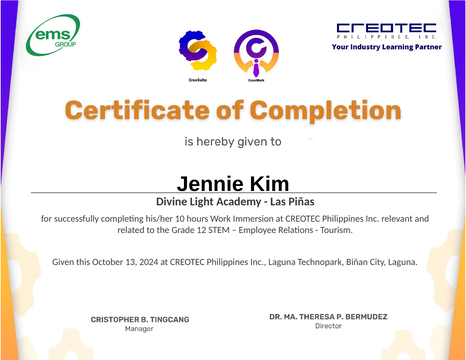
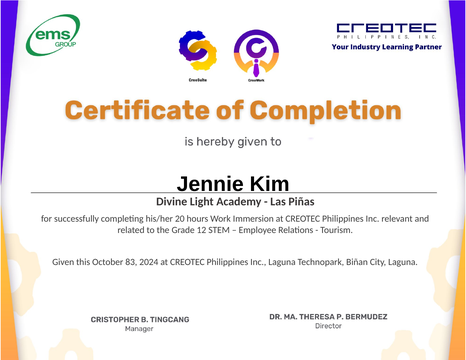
10: 10 -> 20 (180, 219)
13: 13 -> 83 (131, 262)
